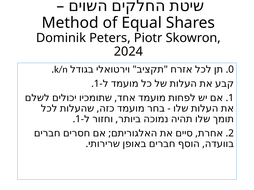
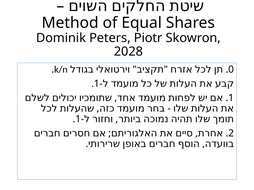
2024: 2024 -> 2028 (128, 52)
